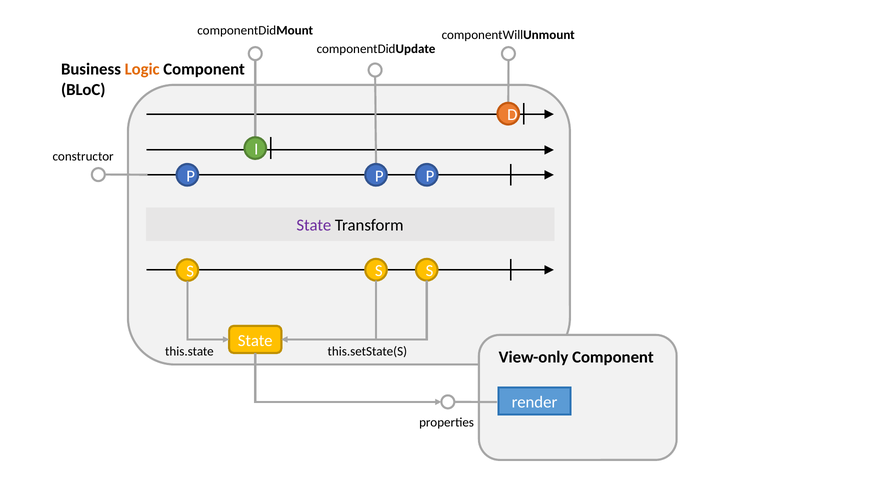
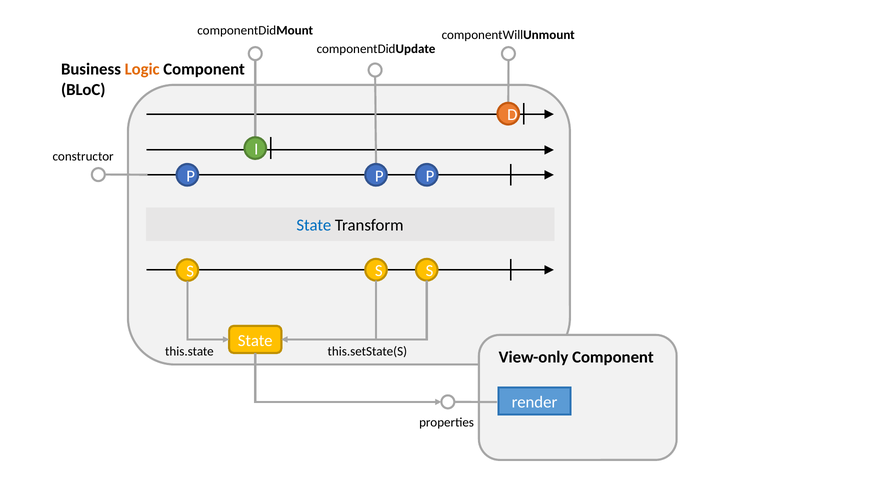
State colour: purple -> blue (314, 225)
